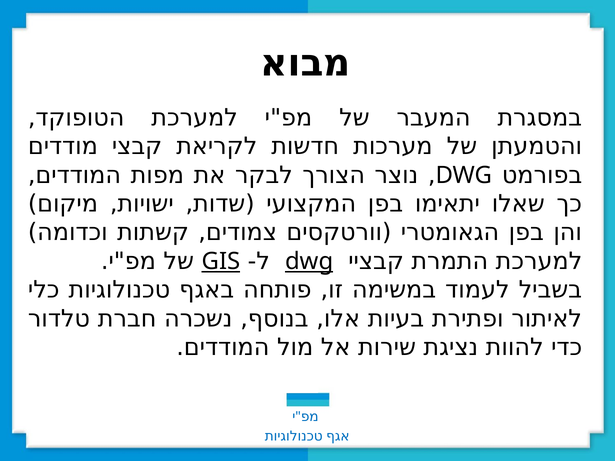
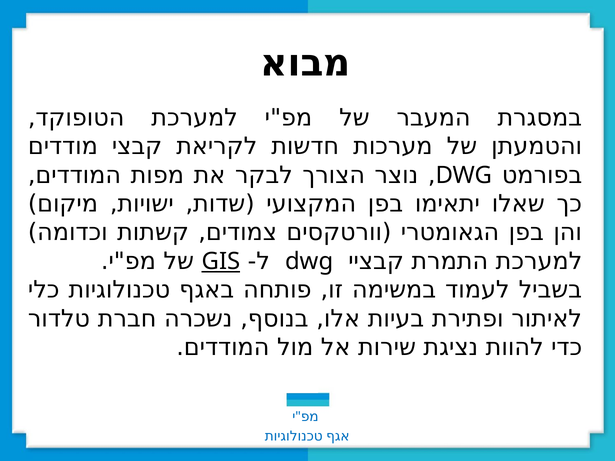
dwg underline: present -> none (309, 261)
